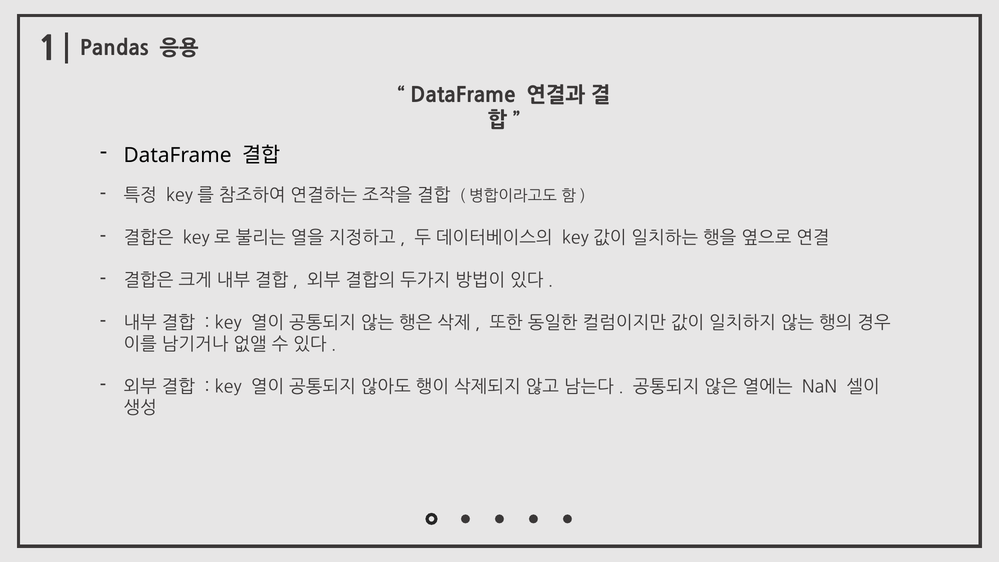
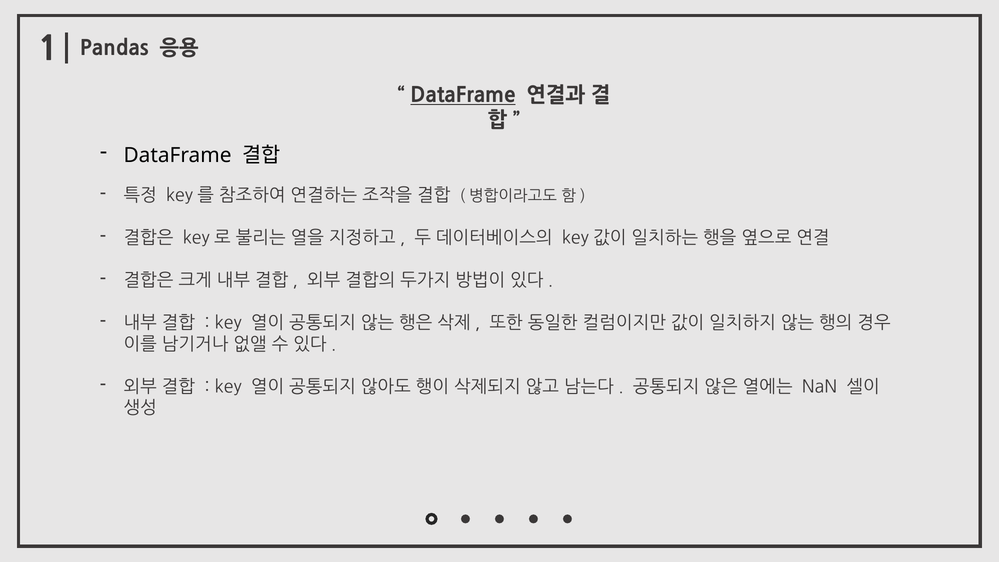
DataFrame underline: none -> present (463, 96)
